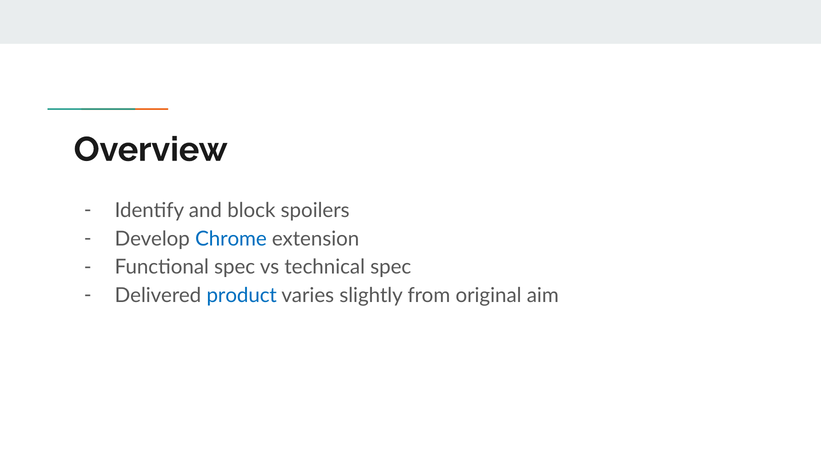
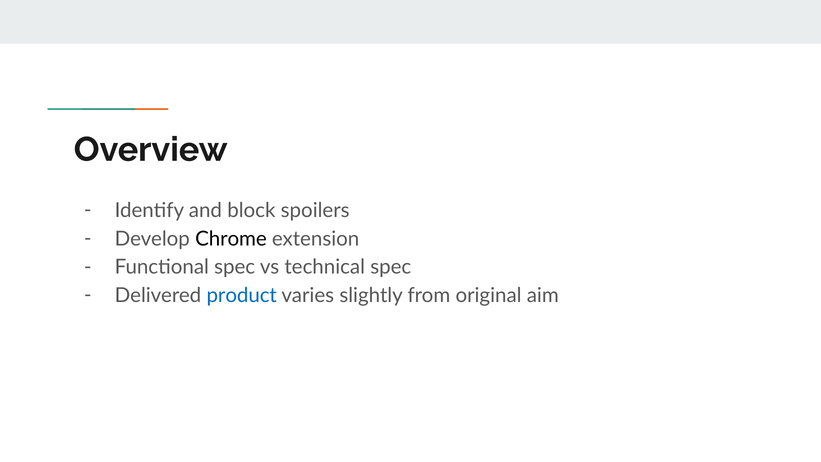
Chrome colour: blue -> black (231, 239)
